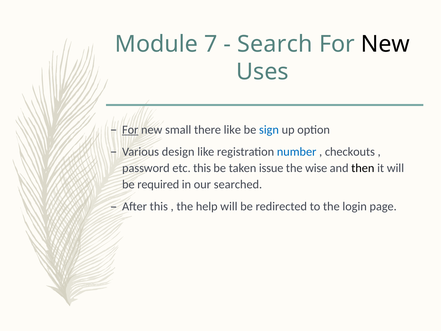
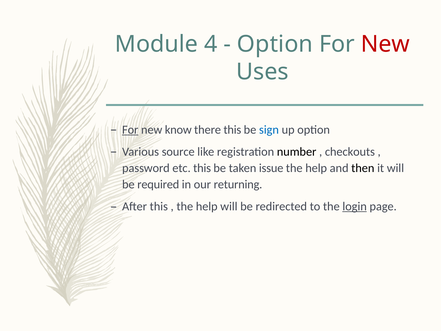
7: 7 -> 4 (211, 44)
Search: Search -> Option (275, 44)
New colour: black -> red (385, 44)
small: small -> know (178, 130)
there like: like -> this (232, 130)
design: design -> source (178, 152)
number colour: blue -> black (297, 152)
wise: wise -> help (316, 168)
searched: searched -> returning (238, 184)
login underline: none -> present (355, 206)
